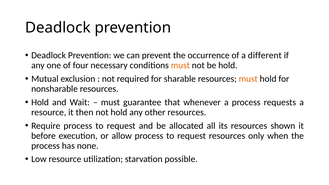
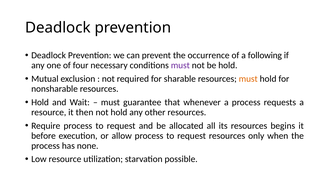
different: different -> following (265, 55)
must colour: orange -> purple (180, 65)
shown: shown -> begins (283, 126)
